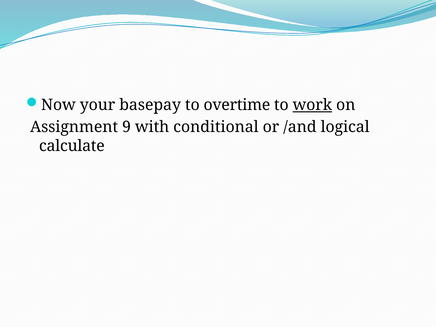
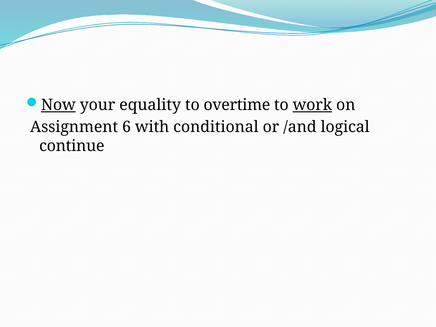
Now underline: none -> present (58, 105)
basepay: basepay -> equality (150, 105)
9: 9 -> 6 (127, 127)
calculate: calculate -> continue (72, 146)
